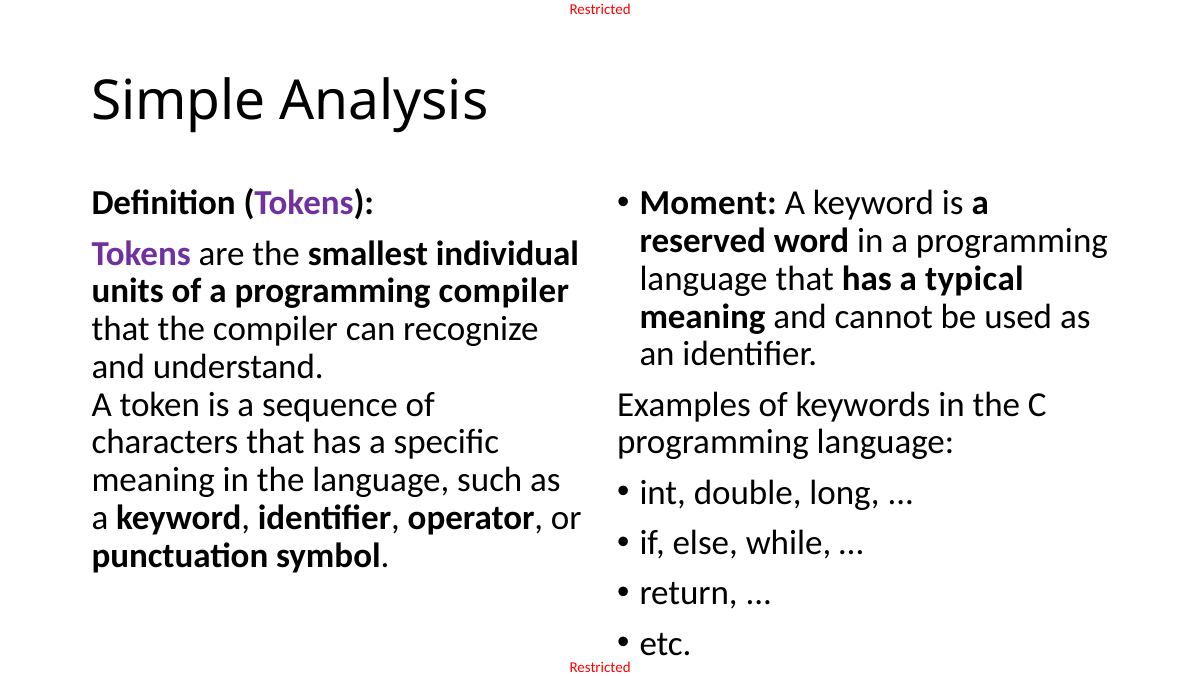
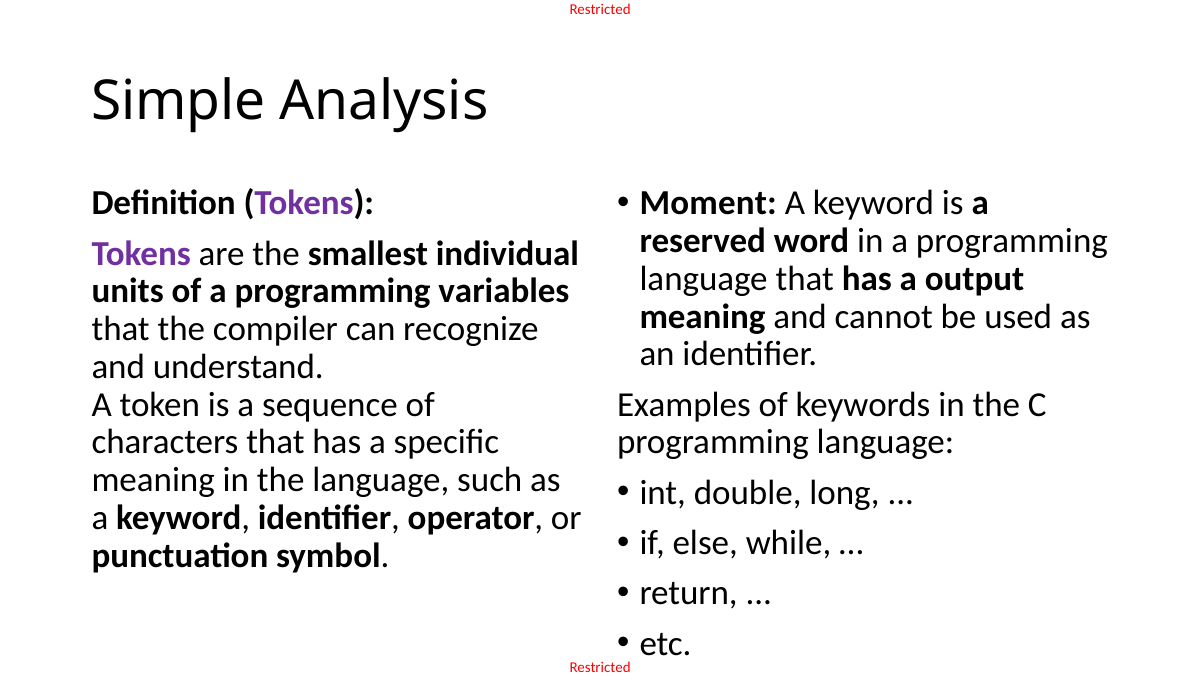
typical: typical -> output (975, 279)
programming compiler: compiler -> variables (504, 291)
